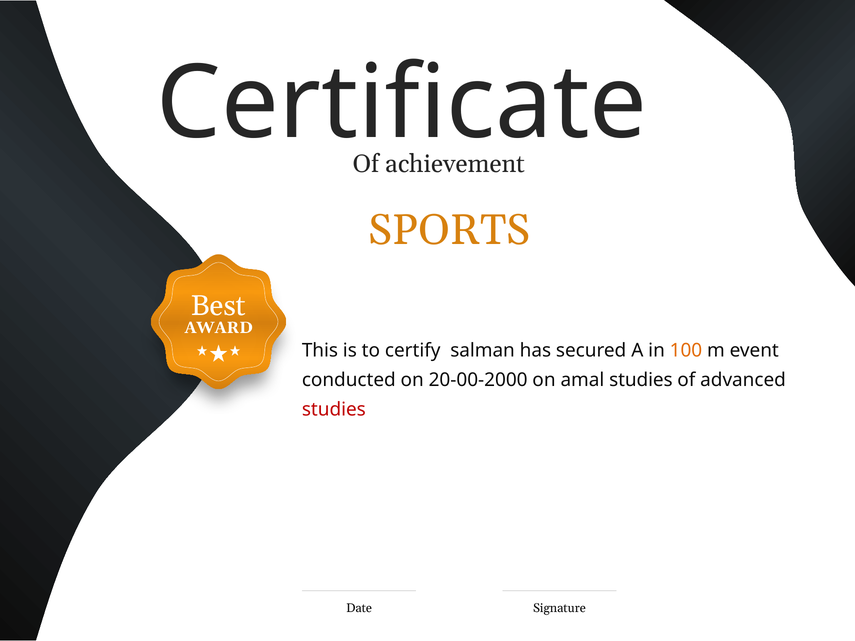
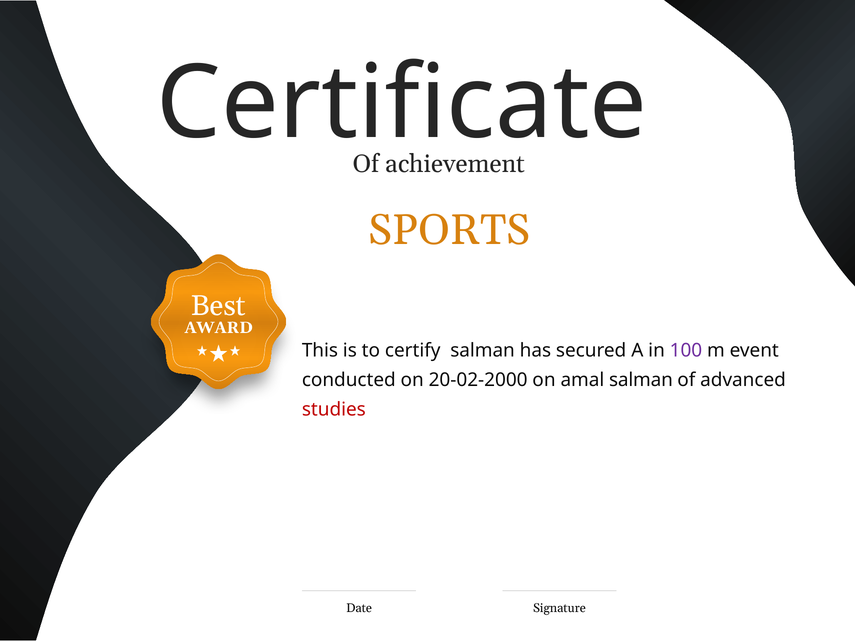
100 colour: orange -> purple (686, 351)
20-00-2000: 20-00-2000 -> 20-02-2000 (478, 380)
amal studies: studies -> salman (641, 380)
